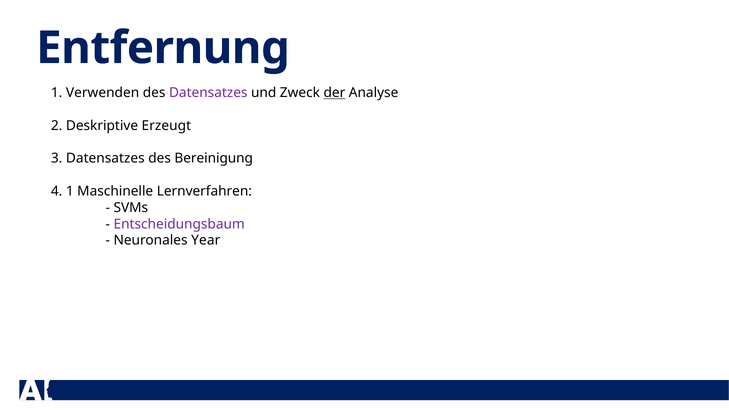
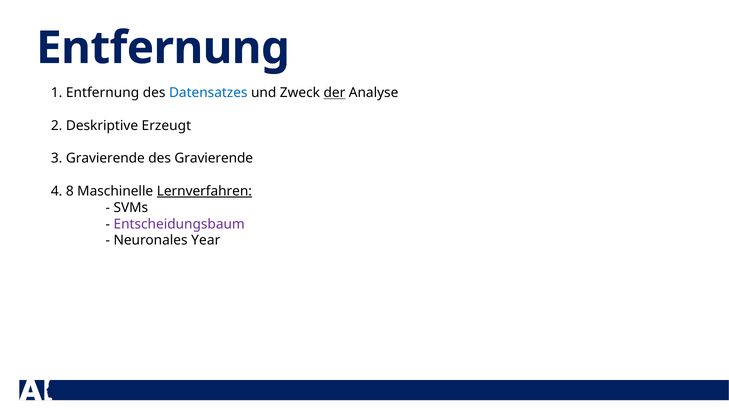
1 Verwenden: Verwenden -> Entfernung (103, 93)
Datensatzes colour: purple -> blue (208, 93)
3 Datensatzes: Datensatzes -> Gravierende (105, 158)
des Bereinigung: Bereinigung -> Gravierende (214, 158)
4 1: 1 -> 8 (70, 191)
Lernverfahren underline: none -> present (204, 191)
